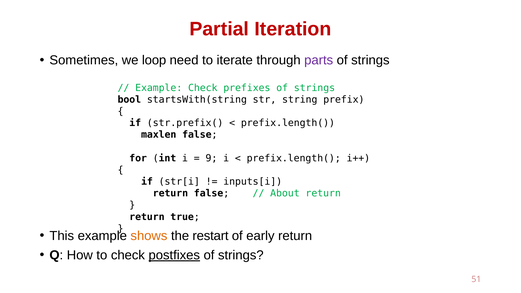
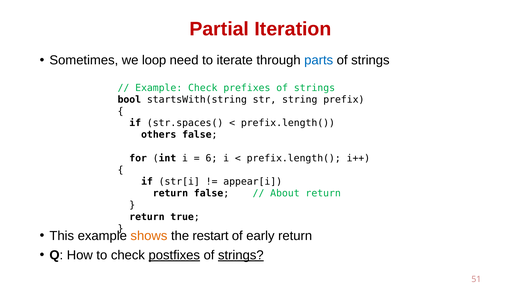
parts colour: purple -> blue (319, 60)
str.prefix(: str.prefix( -> str.spaces( (185, 123)
maxlen: maxlen -> others (159, 135)
9: 9 -> 6 (211, 158)
inputs[i: inputs[i -> appear[i (253, 182)
strings underline: none -> present (241, 255)
